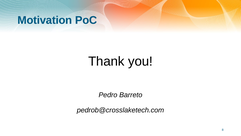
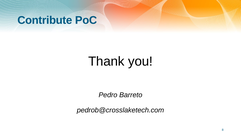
Motivation: Motivation -> Contribute (45, 20)
